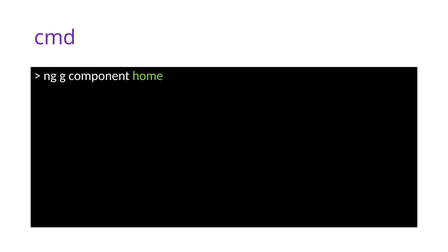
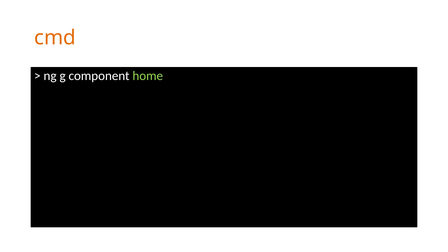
cmd colour: purple -> orange (55, 38)
